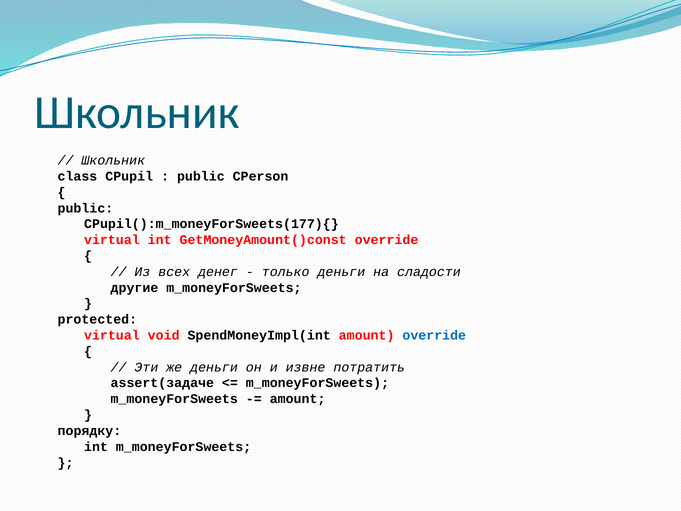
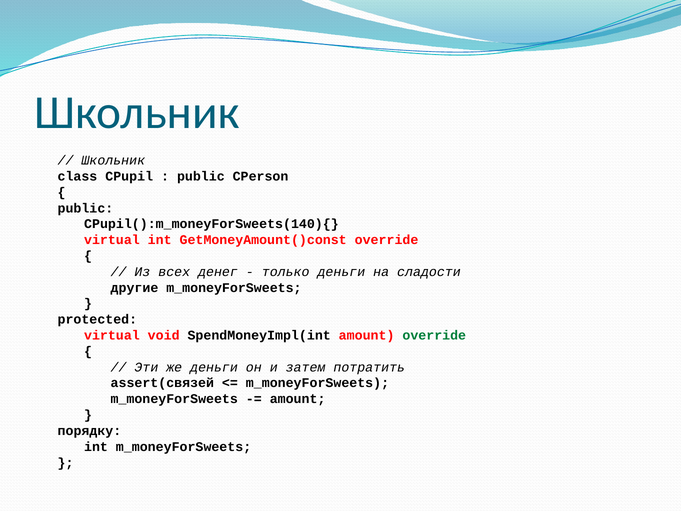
CPupil():m_moneyForSweets(177){: CPupil():m_moneyForSweets(177){ -> CPupil():m_moneyForSweets(140){ (211, 224)
override colour: blue -> green (434, 335)
извне: извне -> затем (306, 367)
assert(задаче: assert(задаче -> assert(связей (162, 383)
